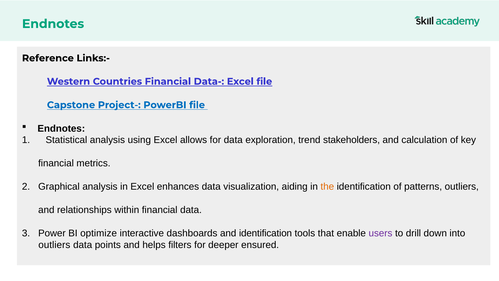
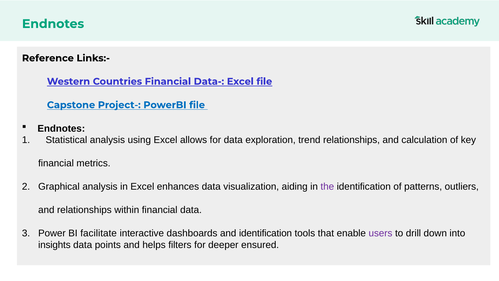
trend stakeholders: stakeholders -> relationships (352, 140)
the colour: orange -> purple (327, 187)
optimize: optimize -> facilitate (99, 233)
outliers: outliers -> insights (54, 245)
